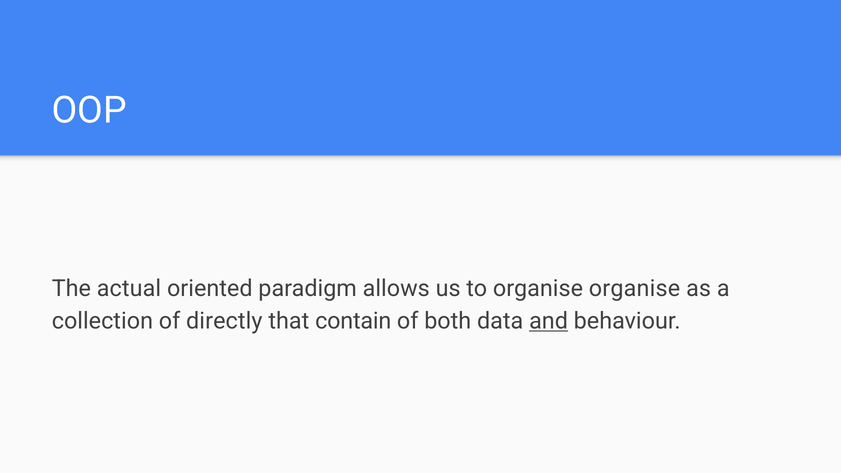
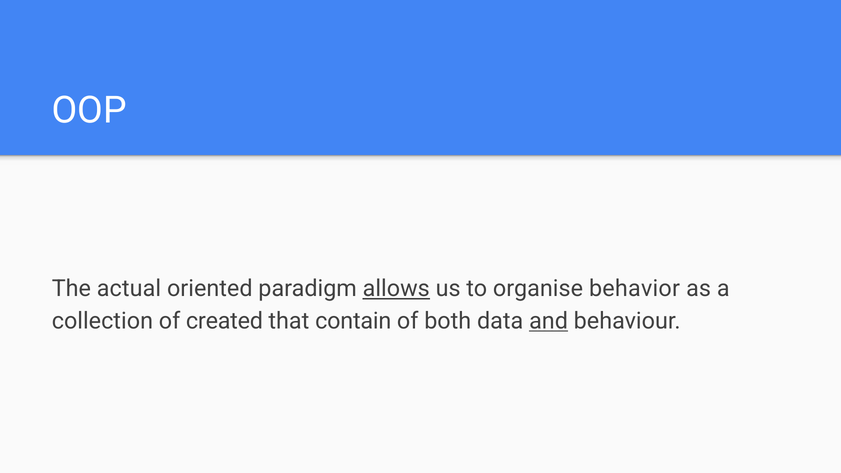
allows underline: none -> present (396, 289)
organise organise: organise -> behavior (634, 289)
directly: directly -> created (224, 321)
